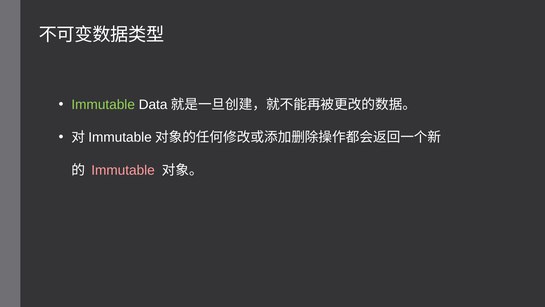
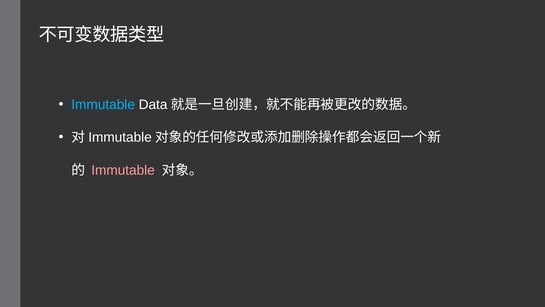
Immutable colour: light green -> light blue (103, 105)
